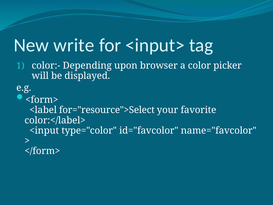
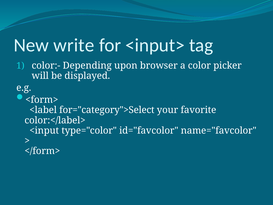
for="resource">Select: for="resource">Select -> for="category">Select (107, 110)
